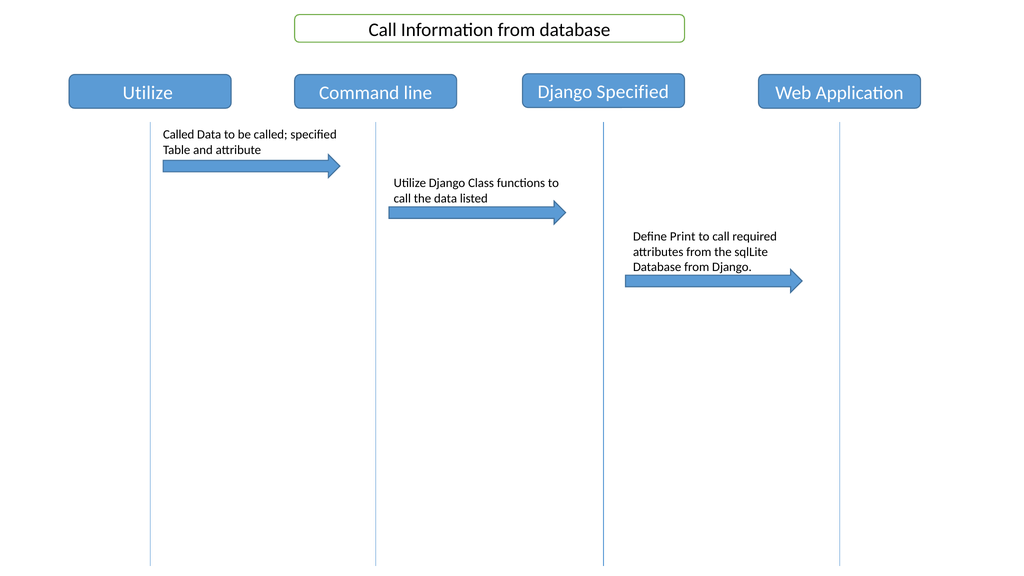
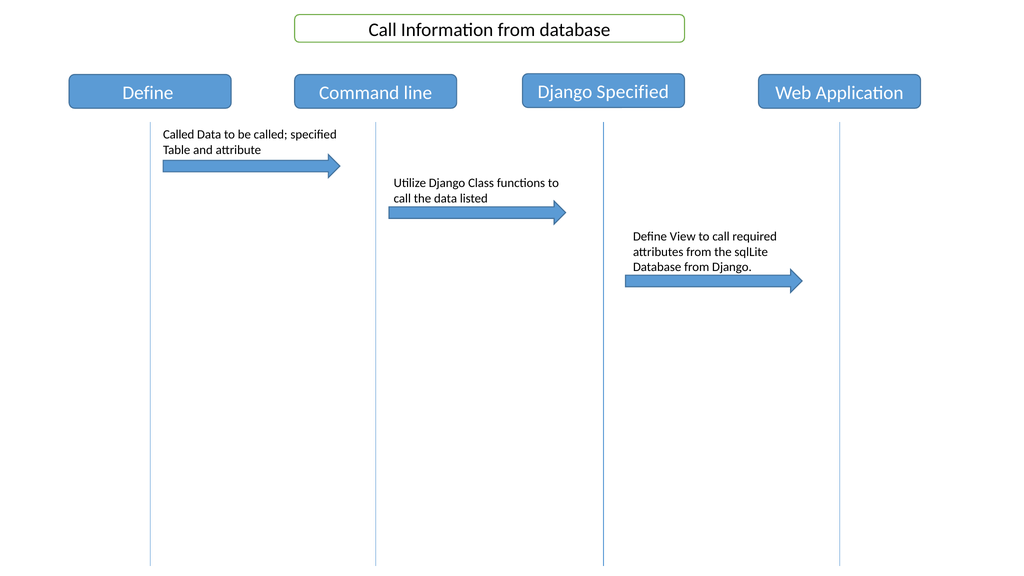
Utilize: Utilize -> Define (148, 93)
Print: Print -> View (683, 236)
